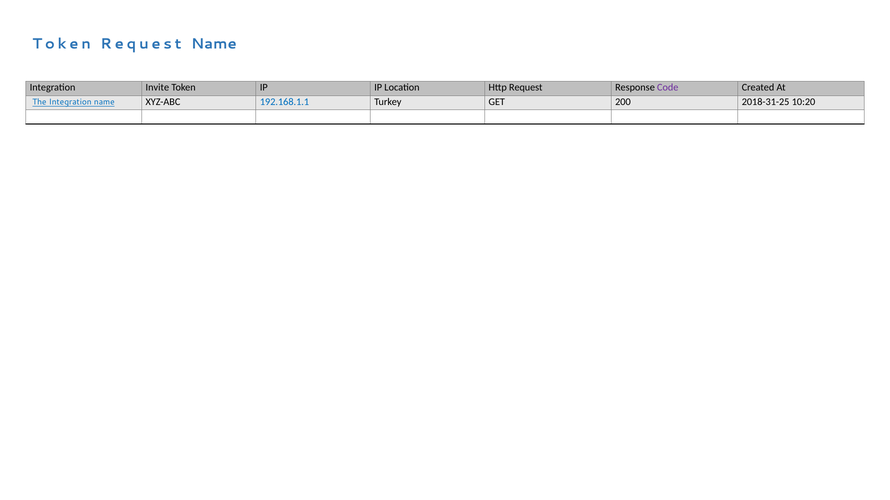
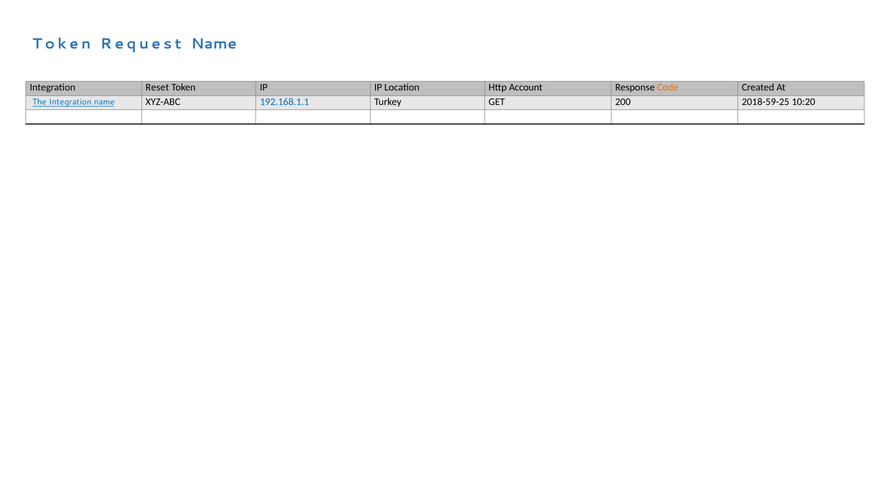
Invite: Invite -> Reset (157, 88)
Http Request: Request -> Account (526, 88)
Code colour: purple -> orange (668, 88)
2018-31-25: 2018-31-25 -> 2018-59-25 (766, 102)
